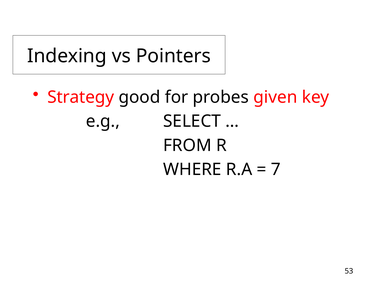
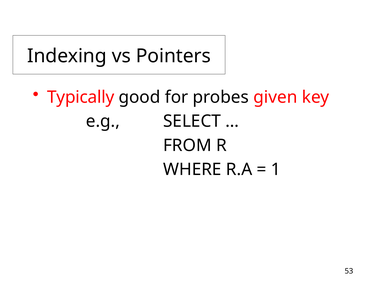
Strategy: Strategy -> Typically (81, 97)
7: 7 -> 1 (276, 169)
